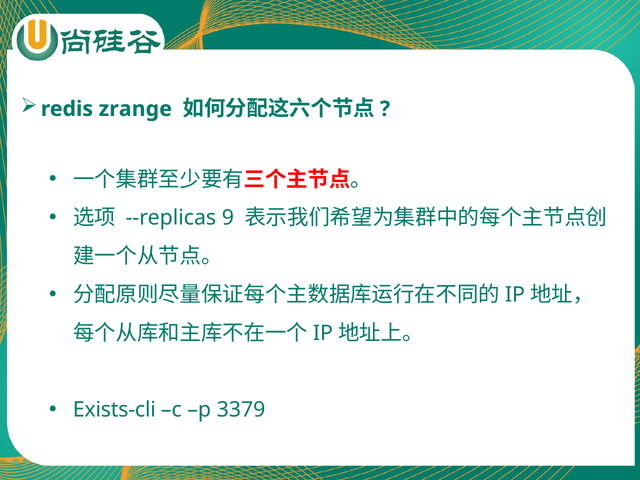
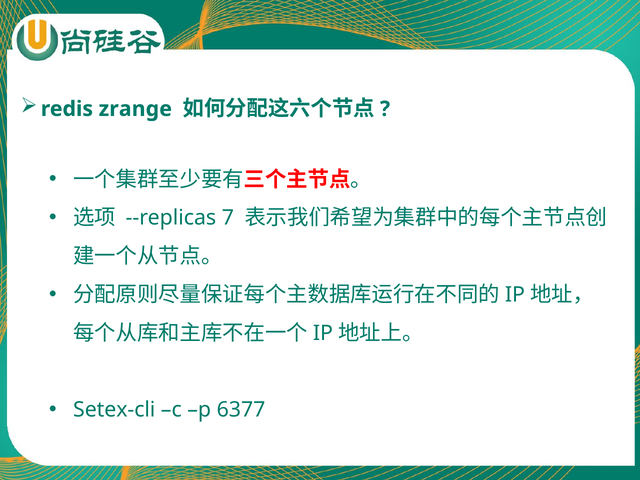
9: 9 -> 7 (228, 218)
Exists-cli: Exists-cli -> Setex-cli (114, 410)
3379: 3379 -> 6377 (241, 410)
